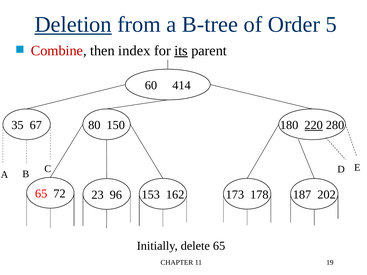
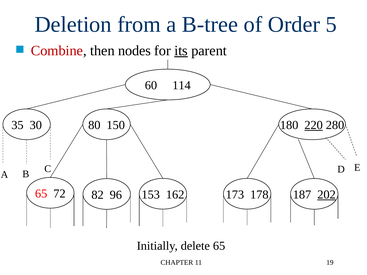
Deletion underline: present -> none (73, 25)
index: index -> nodes (134, 51)
414: 414 -> 114 (182, 85)
67: 67 -> 30 (36, 125)
23: 23 -> 82 (98, 195)
202 underline: none -> present (327, 195)
